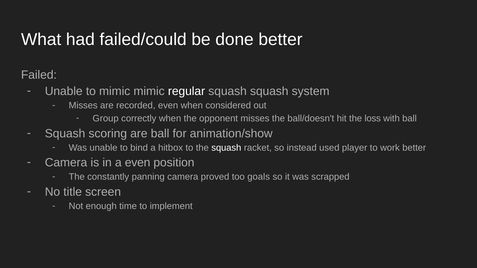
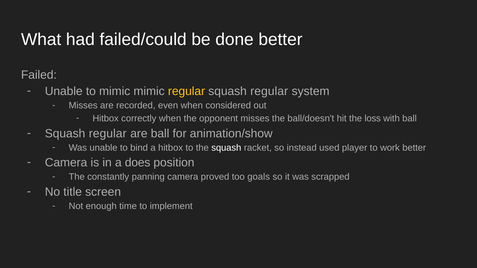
regular colour: white -> yellow (187, 91)
squash: squash -> regular (269, 91)
Group: Group -> Hitbox (106, 119)
scoring: scoring -> regular (108, 134)
a even: even -> does (138, 163)
